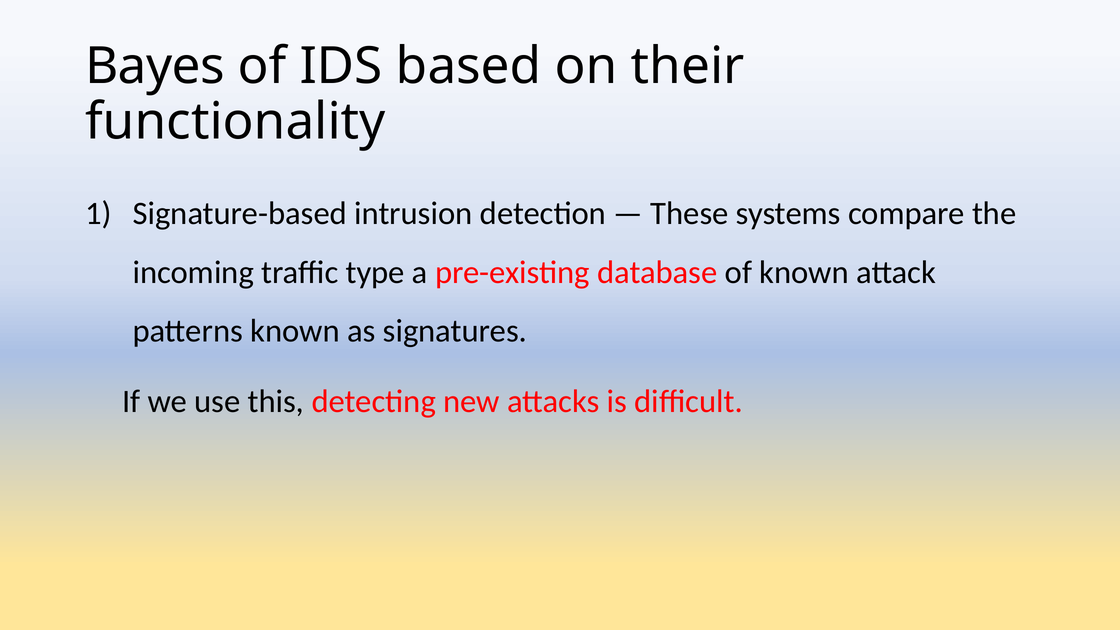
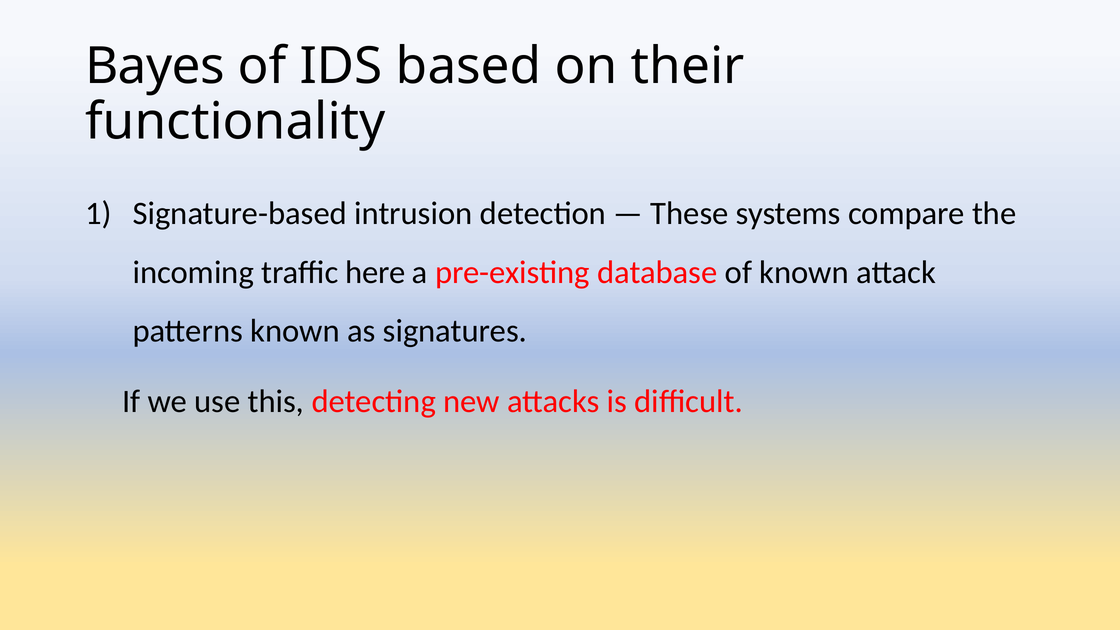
type: type -> here (375, 272)
